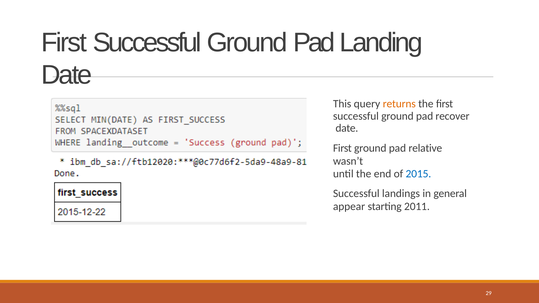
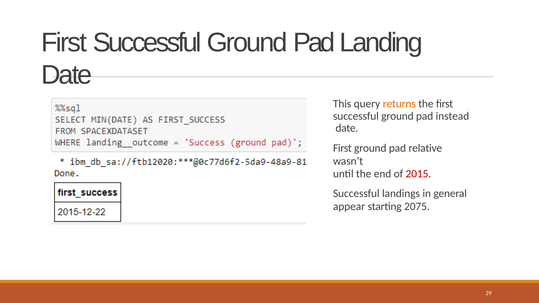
recover: recover -> instead (452, 116)
2015 colour: blue -> red (418, 174)
2011: 2011 -> 2075 (417, 207)
